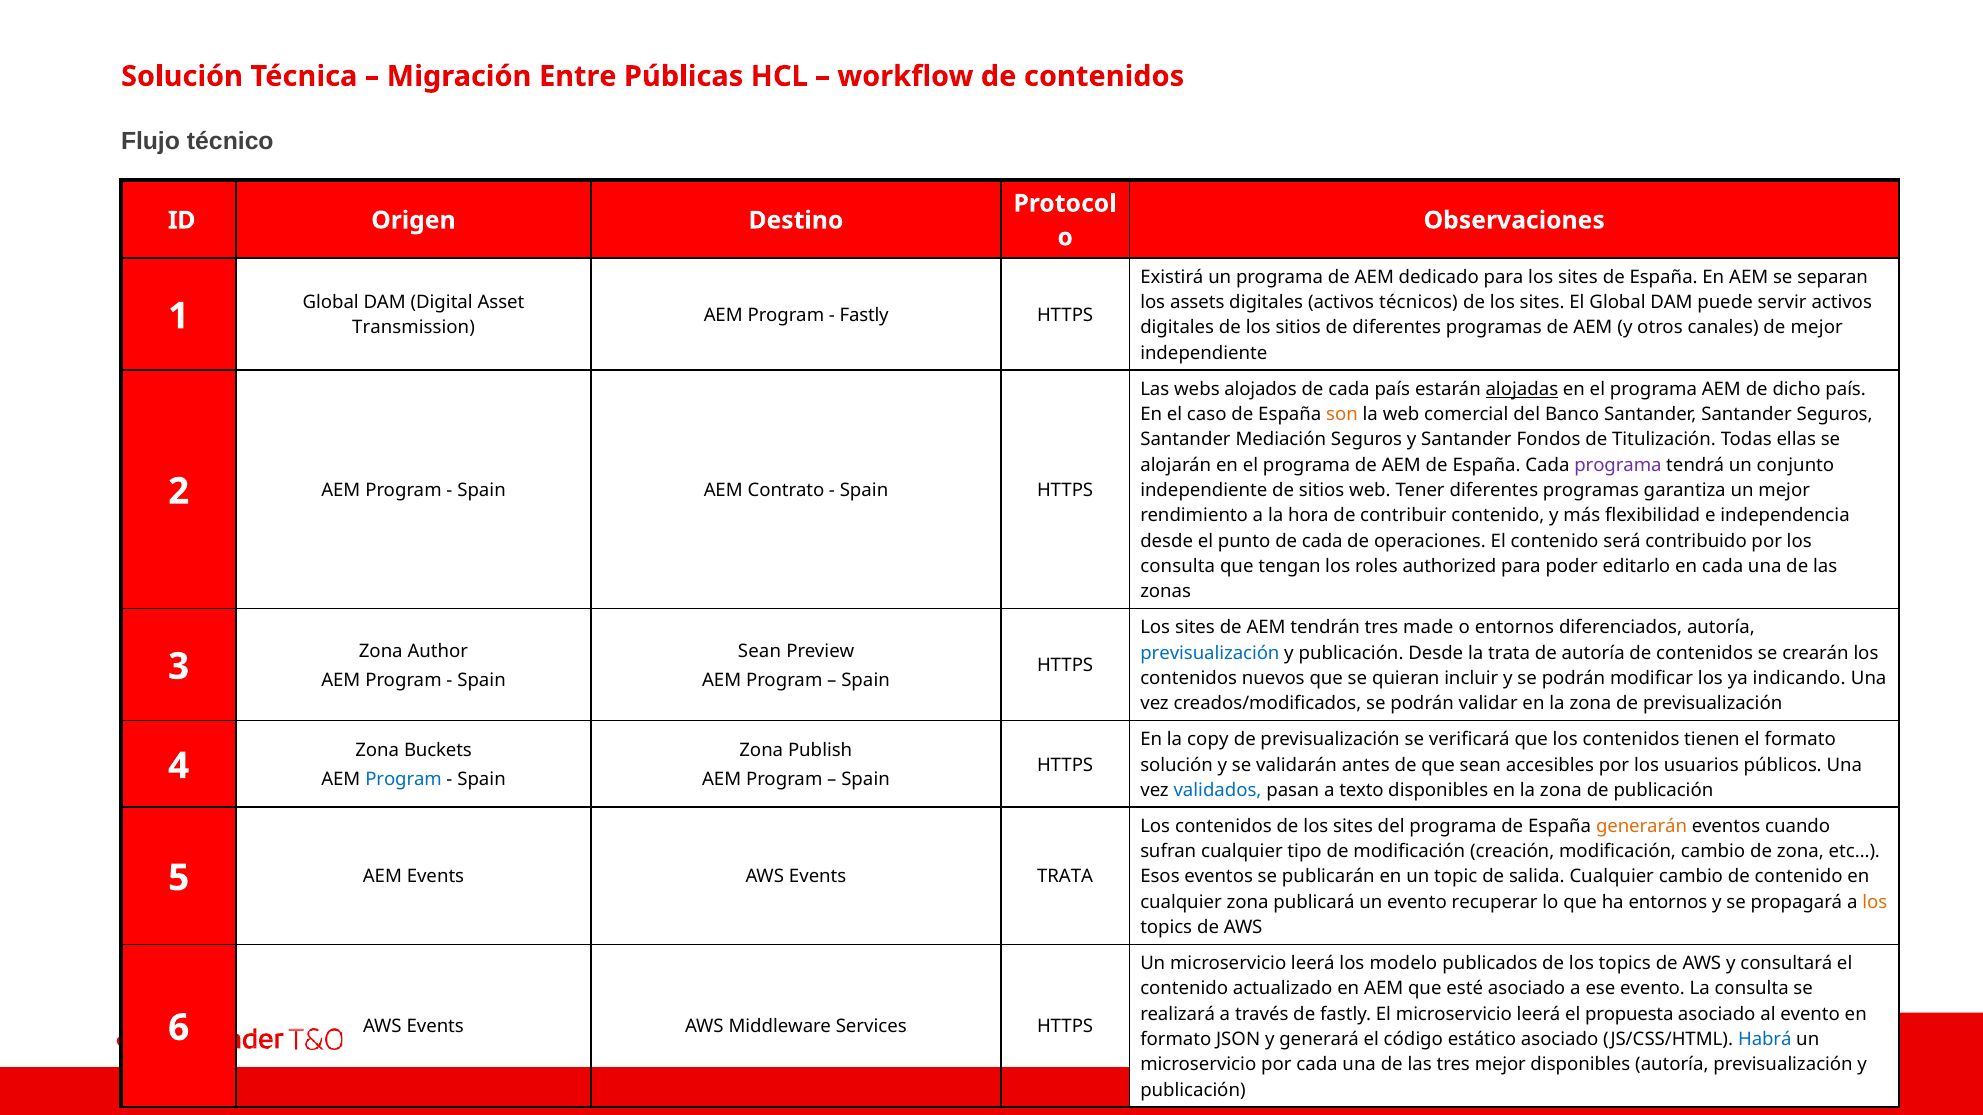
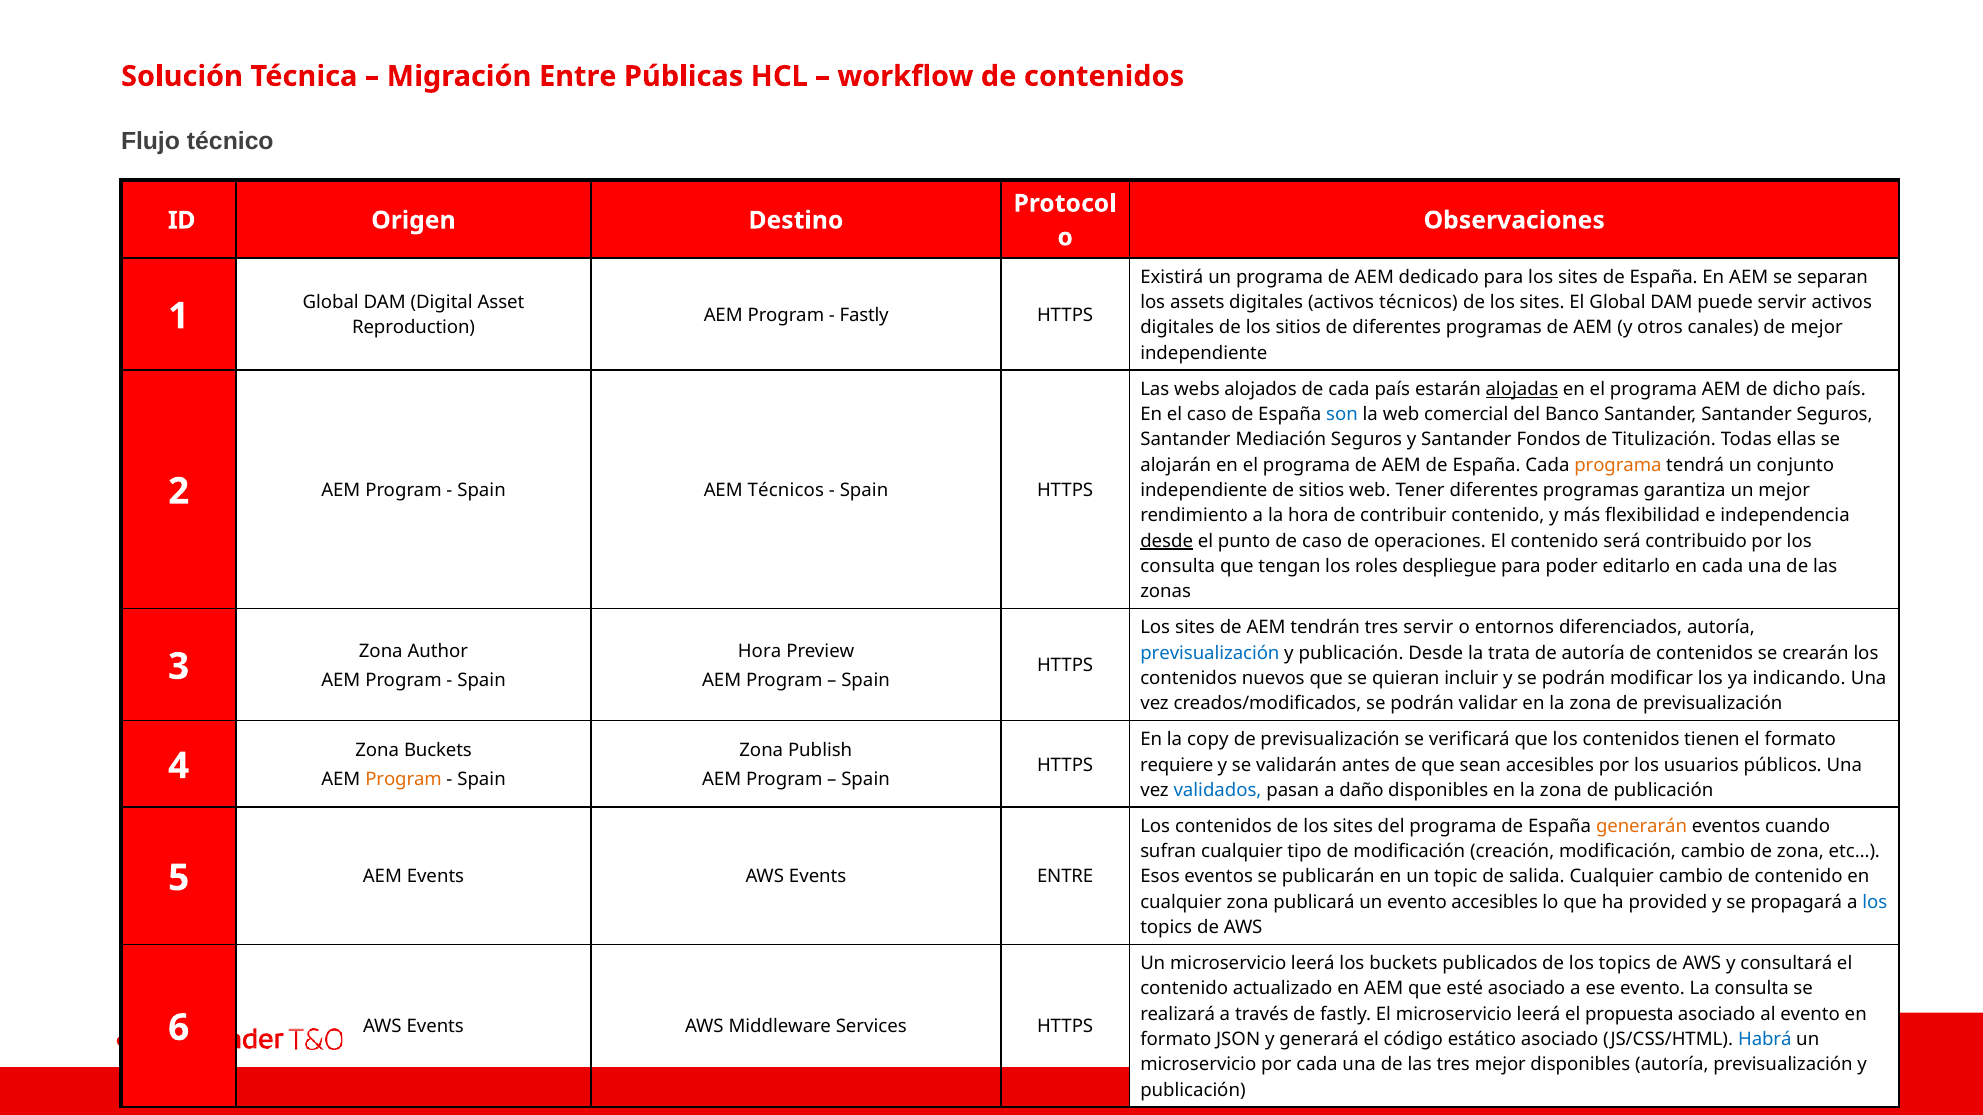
Transmission: Transmission -> Reproduction (414, 328)
son colour: orange -> blue (1342, 415)
programa colour: purple -> orange (1618, 465)
AEM Contrato: Contrato -> Técnicos (786, 491)
desde underline: none -> present (1167, 541)
punto de cada: cada -> caso (1322, 541)
authorized: authorized -> despliegue (1449, 566)
tres made: made -> servir (1428, 628)
Sean: Sean -> Hora (760, 651)
solución: solución -> requiere (1177, 765)
Program colour: blue -> orange (404, 780)
texto: texto -> daño (1361, 790)
Events TRATA: TRATA -> ENTRE (1065, 877)
evento recuperar: recuperar -> accesibles (1495, 902)
ha entornos: entornos -> provided (1668, 902)
los colour: orange -> blue (1875, 902)
los modelo: modelo -> buckets (1403, 964)
